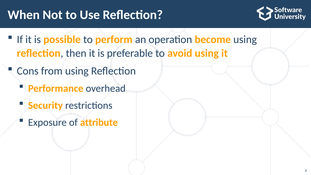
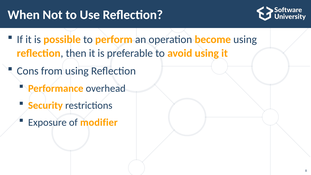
attribute: attribute -> modifier (99, 122)
